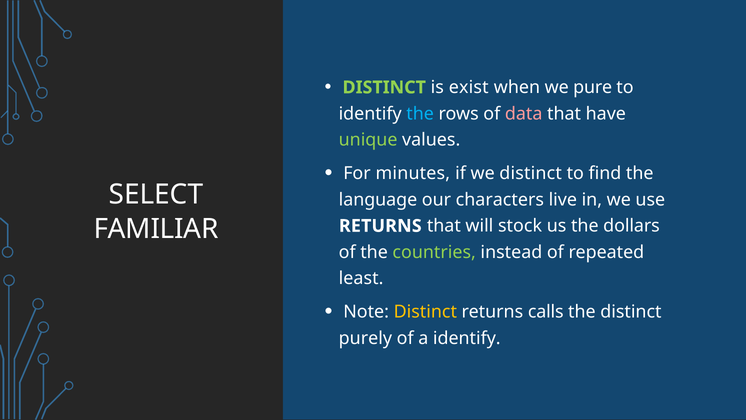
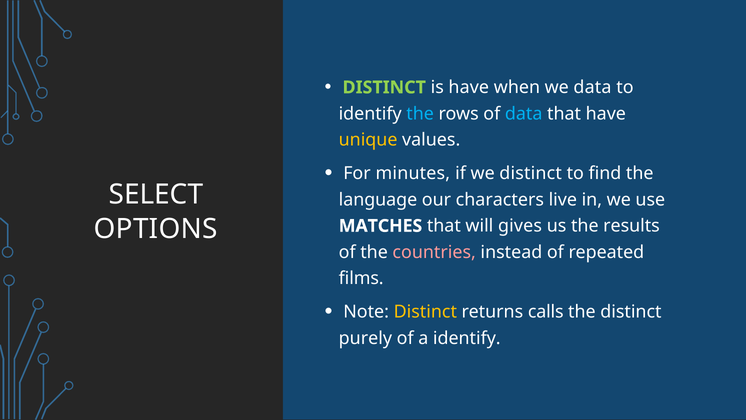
is exist: exist -> have (469, 87)
we pure: pure -> data (593, 87)
data colour: pink -> light blue (524, 114)
unique colour: light green -> yellow (368, 140)
FAMILIAR: FAMILIAR -> OPTIONS (156, 229)
RETURNS: RETURNS -> MATCHES (380, 226)
stock: stock -> gives (520, 226)
dollars: dollars -> results (631, 226)
countries colour: light green -> pink (434, 252)
least: least -> films (361, 278)
